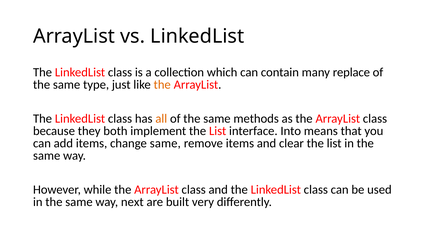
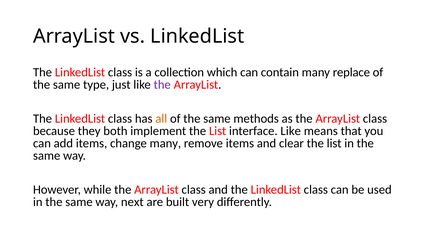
the colour: orange -> purple (162, 84)
interface Into: Into -> Like (291, 131)
change same: same -> many (165, 143)
